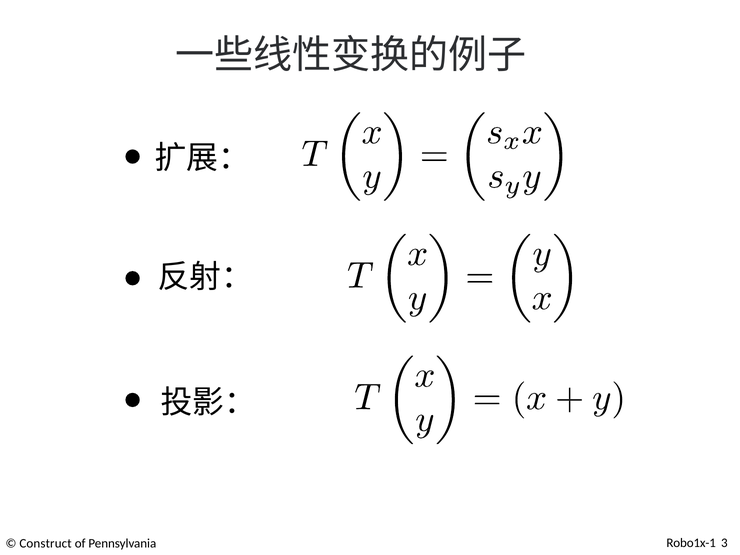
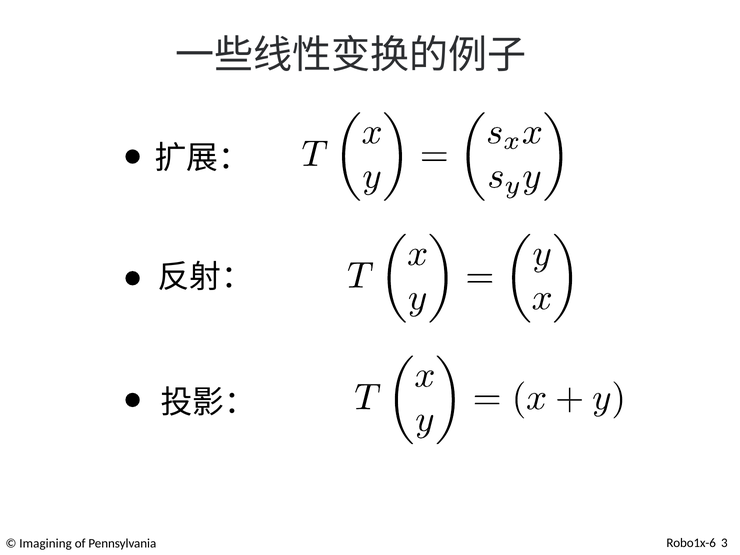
Construct: Construct -> Imagining (46, 543)
Robo1x-1: Robo1x-1 -> Robo1x-6 (691, 543)
